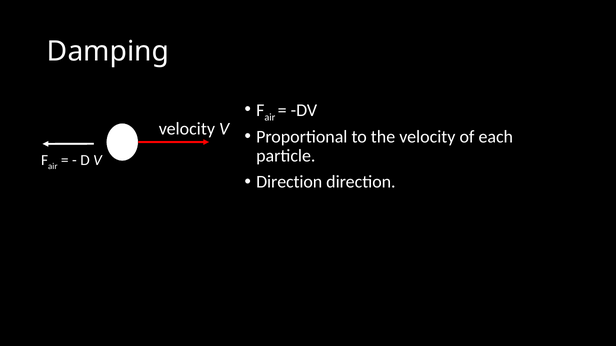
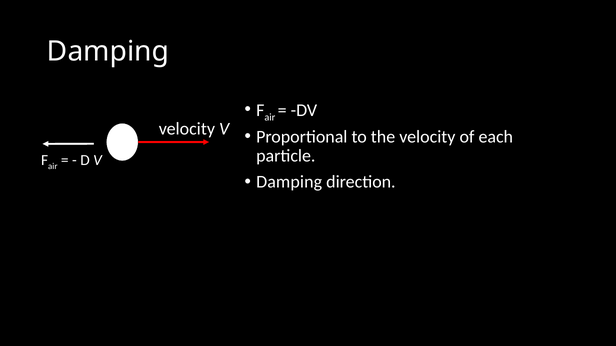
Direction: Direction -> Damping (289, 182)
